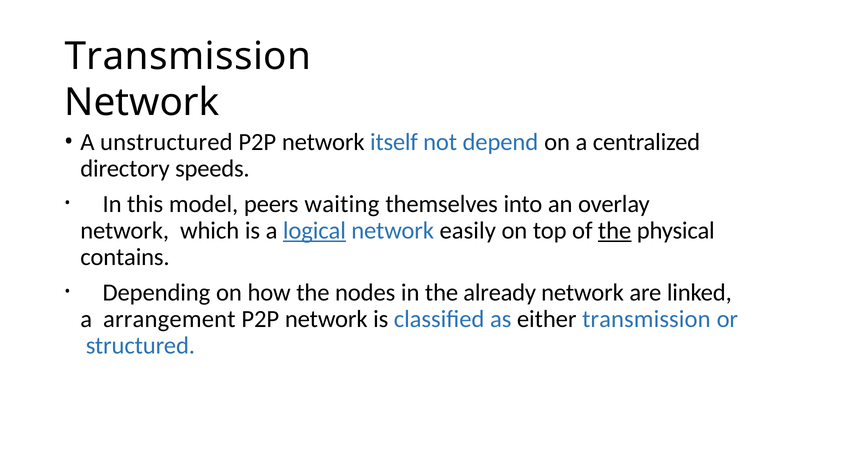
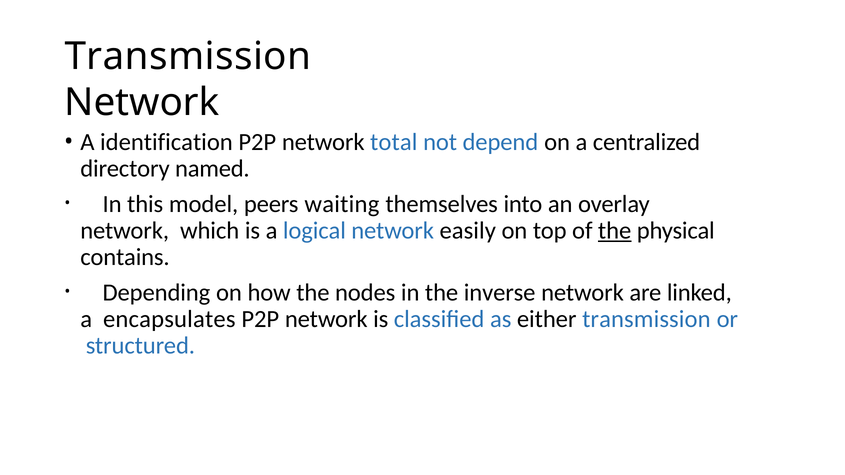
unstructured: unstructured -> identification (166, 142)
itself: itself -> total (394, 142)
speeds: speeds -> named (212, 169)
logical underline: present -> none (314, 231)
already: already -> inverse (500, 293)
arrangement: arrangement -> encapsulates (169, 319)
